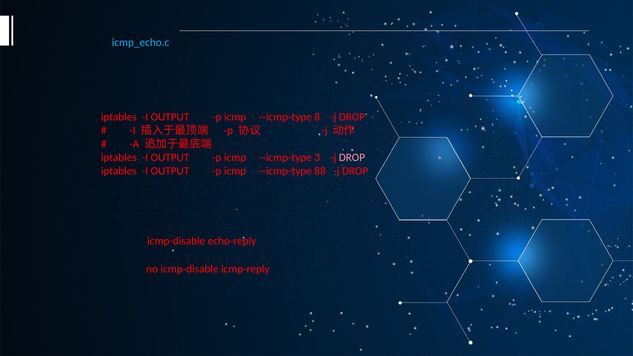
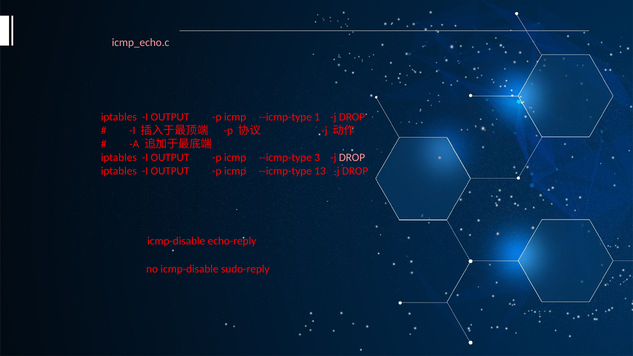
icmp_echo.c colour: light blue -> pink (141, 42)
8: 8 -> 1 (317, 117)
88: 88 -> 13 (320, 171)
icmp-reply: icmp-reply -> sudo-reply (245, 269)
